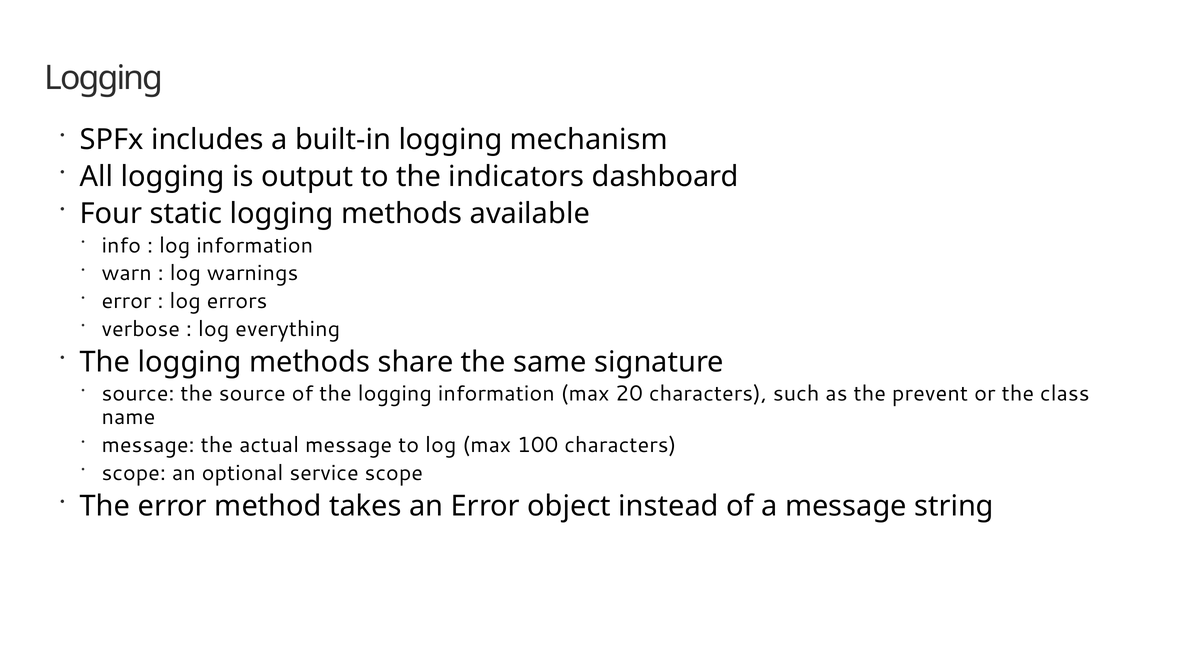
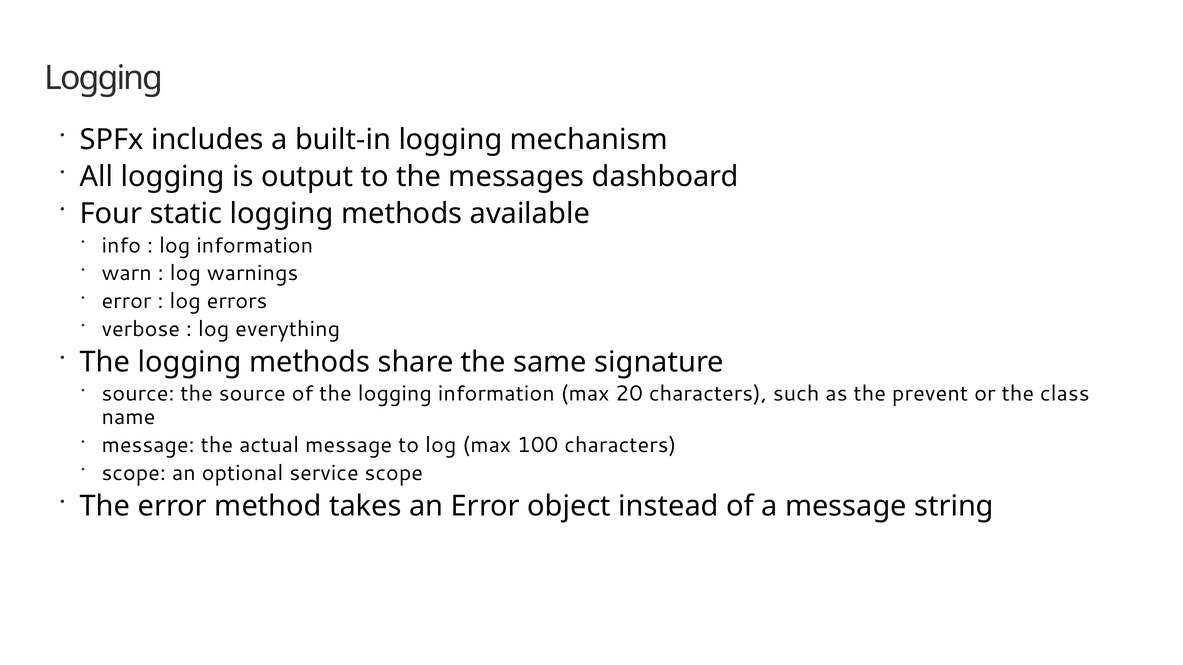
indicators: indicators -> messages (516, 177)
